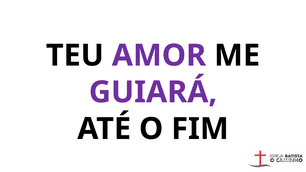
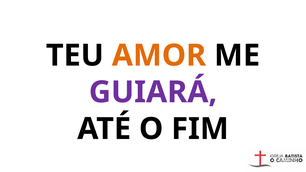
AMOR colour: purple -> orange (159, 56)
